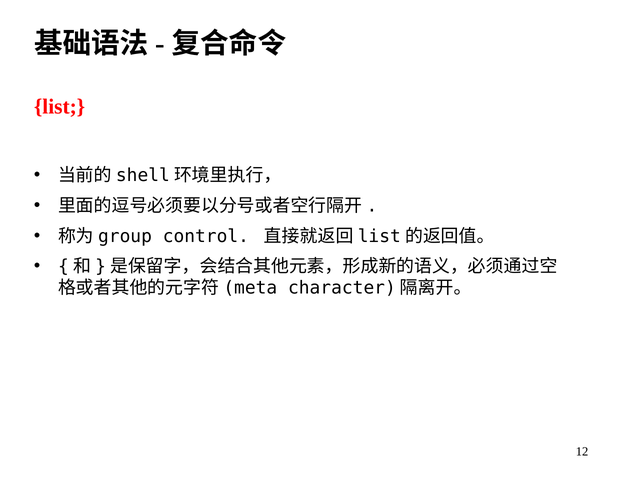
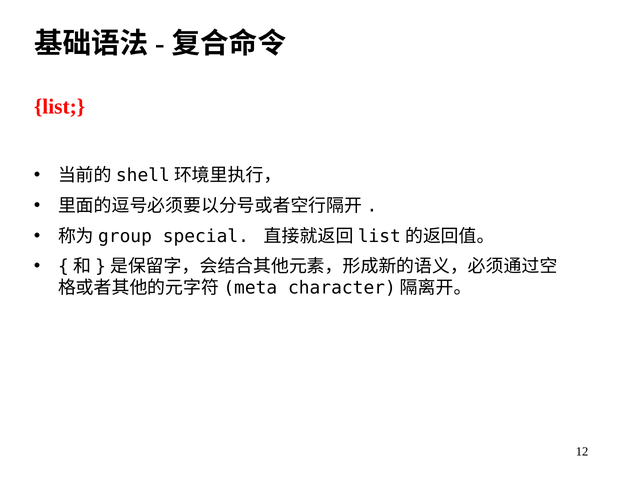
control: control -> special (206, 236)
